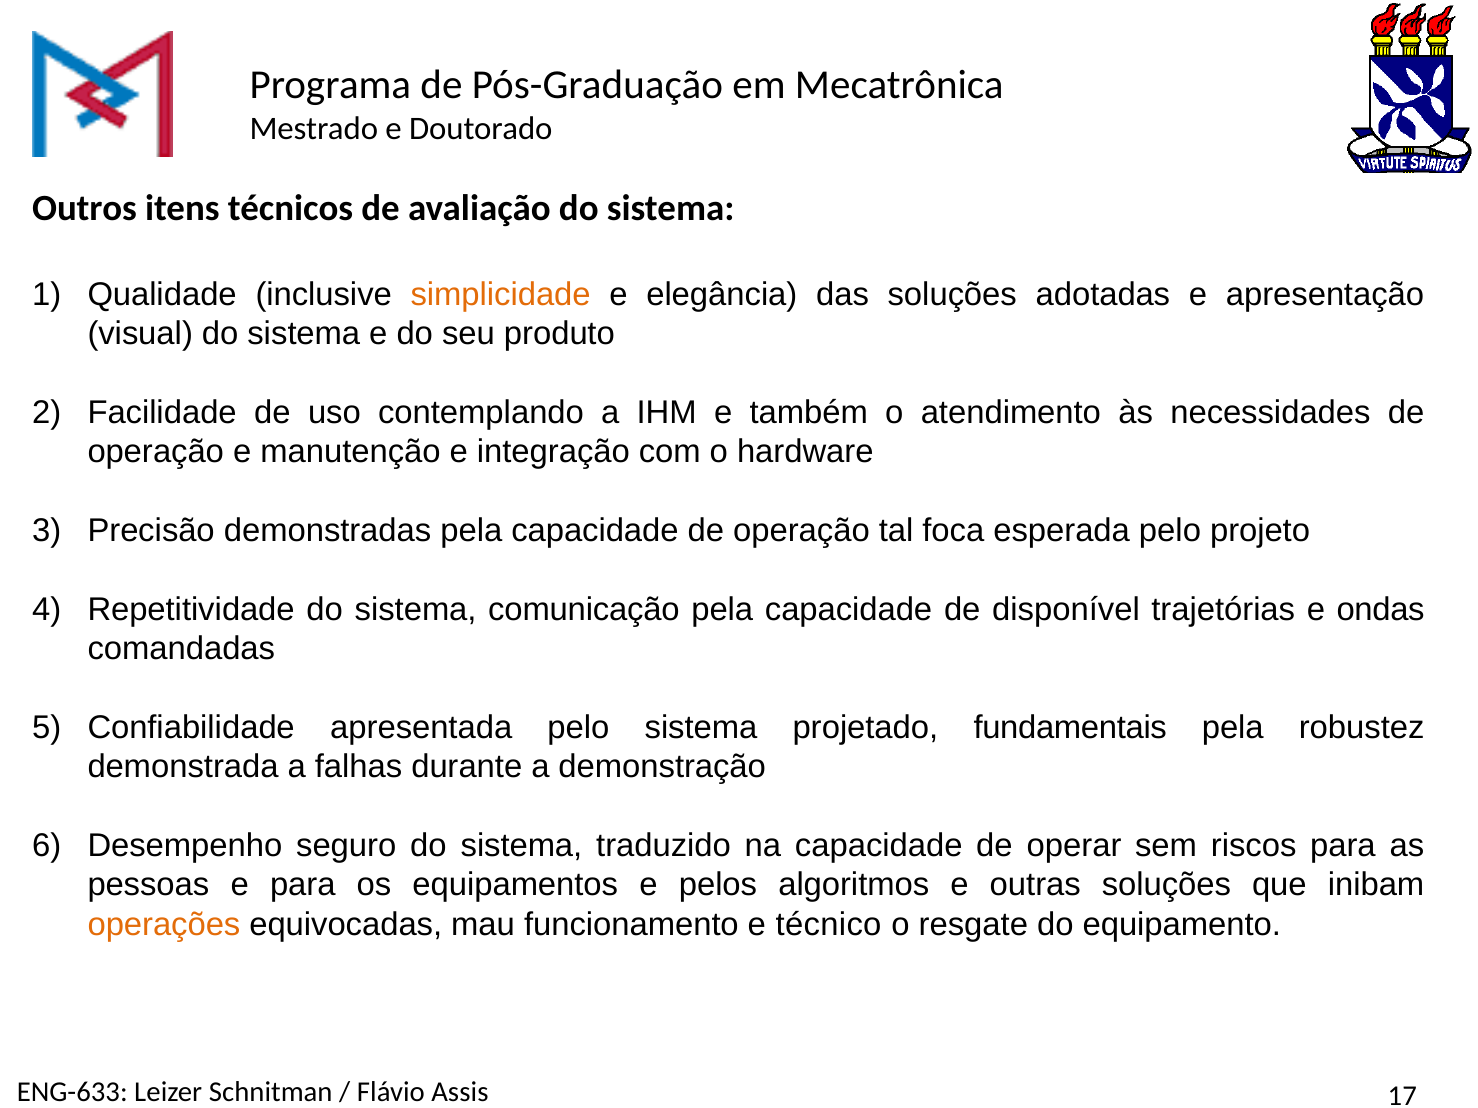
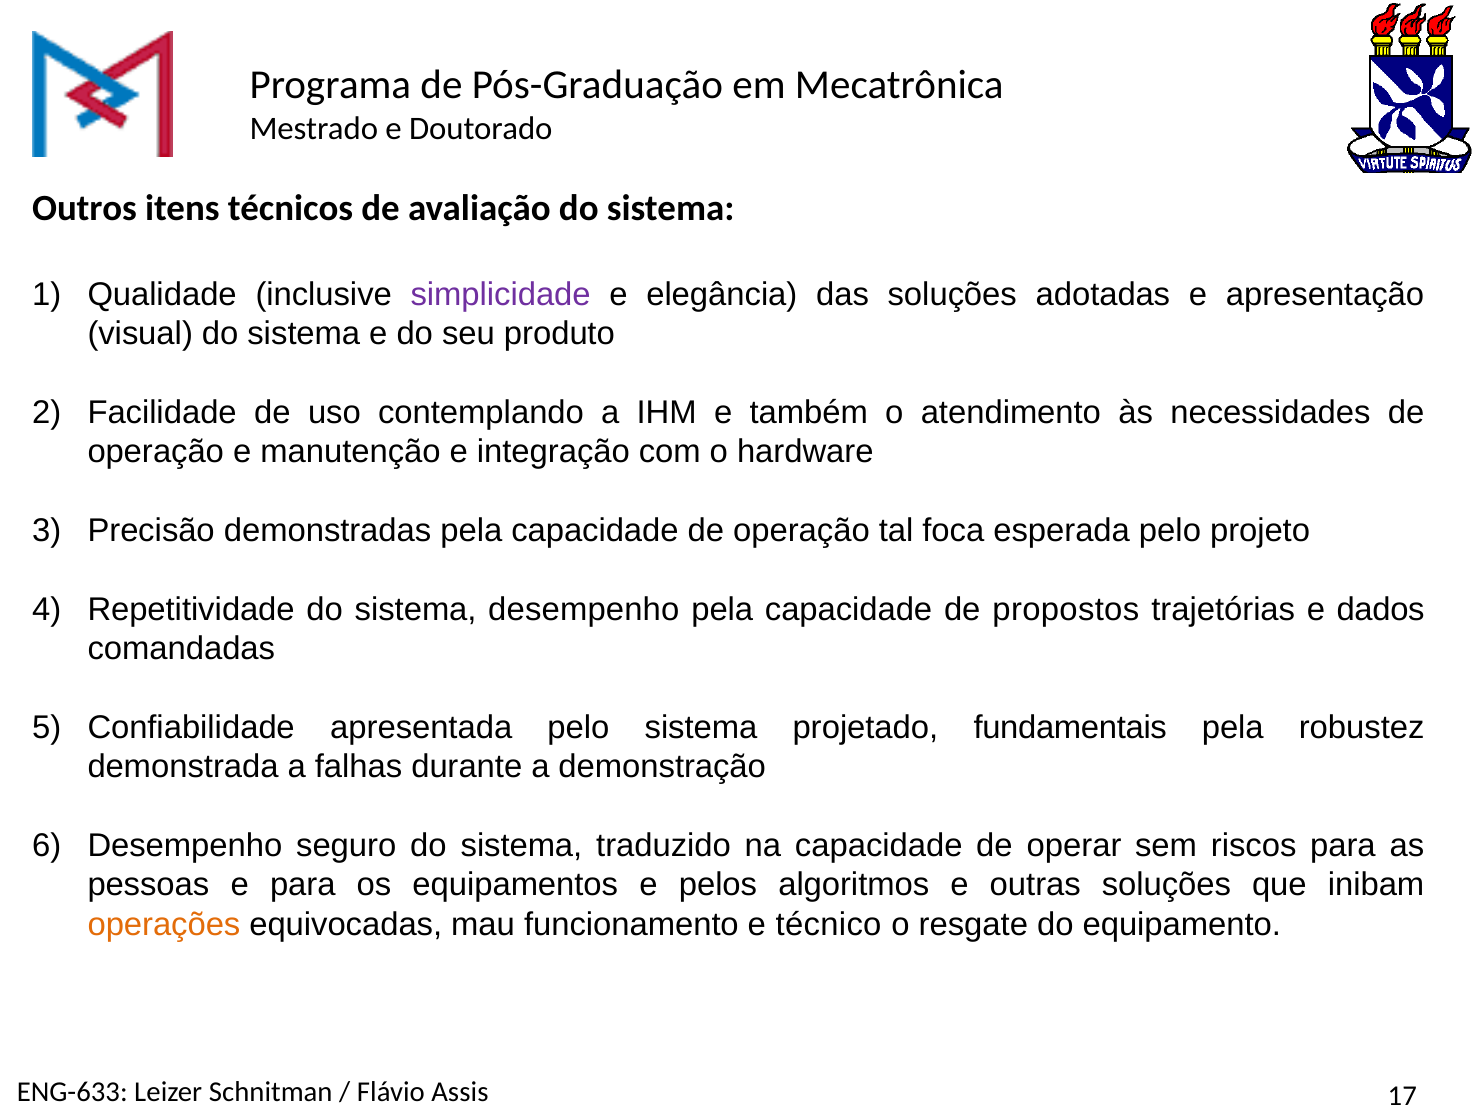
simplicidade colour: orange -> purple (501, 294)
sistema comunicação: comunicação -> desempenho (584, 610)
disponível: disponível -> propostos (1066, 610)
ondas: ondas -> dados (1381, 610)
